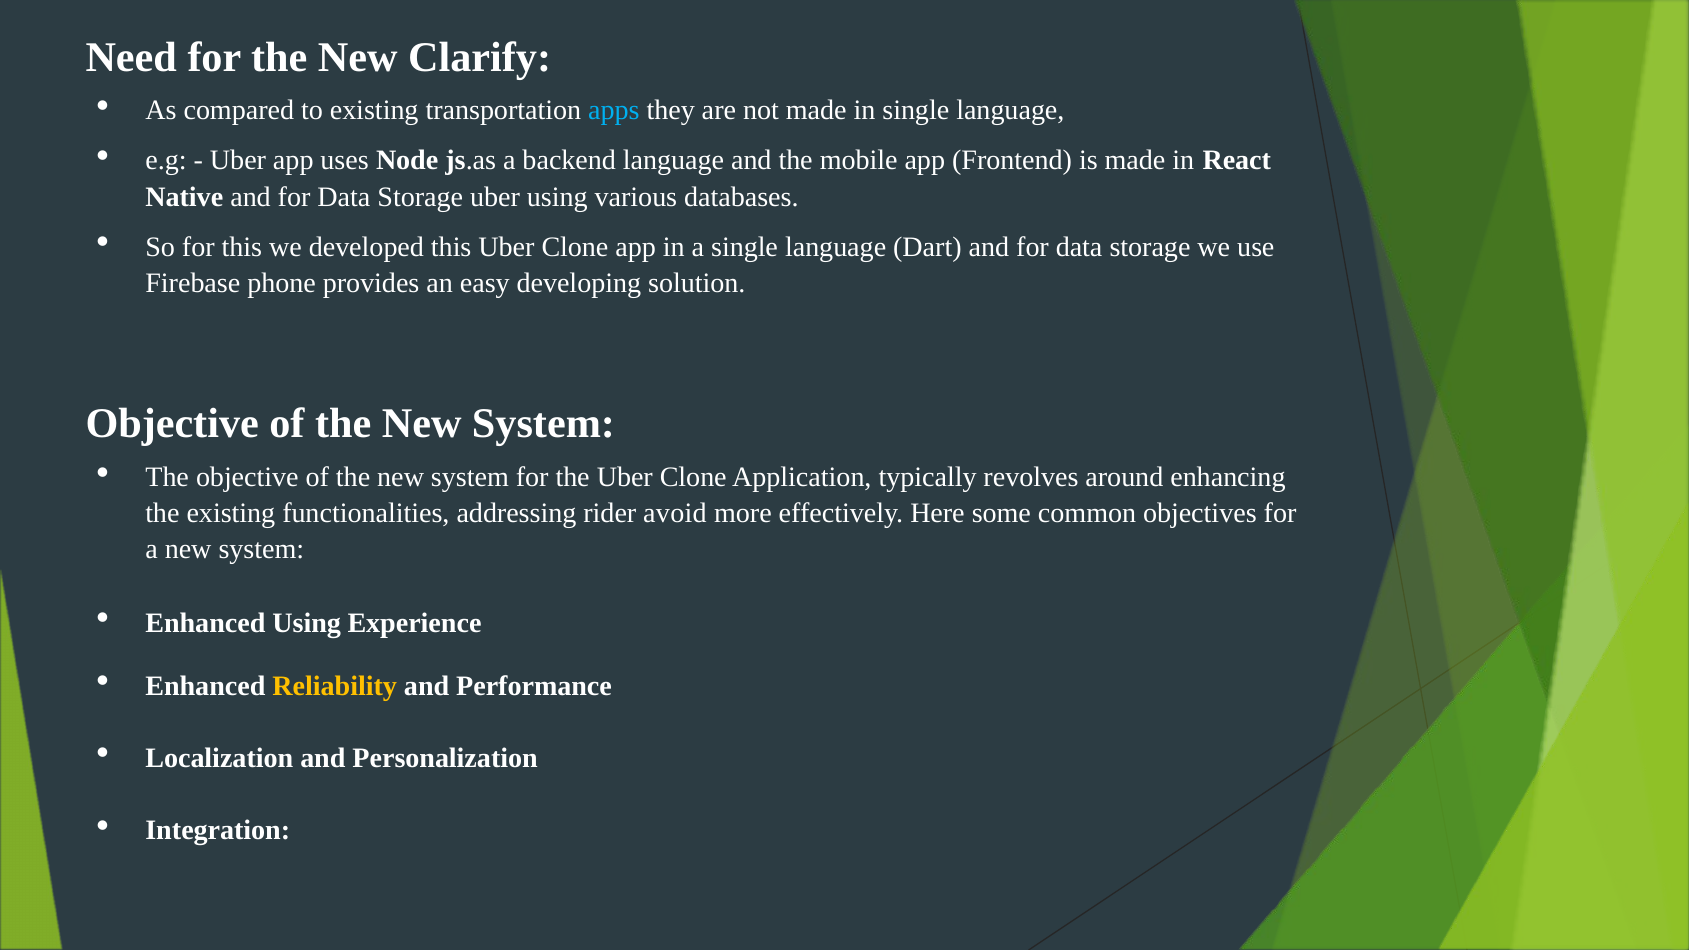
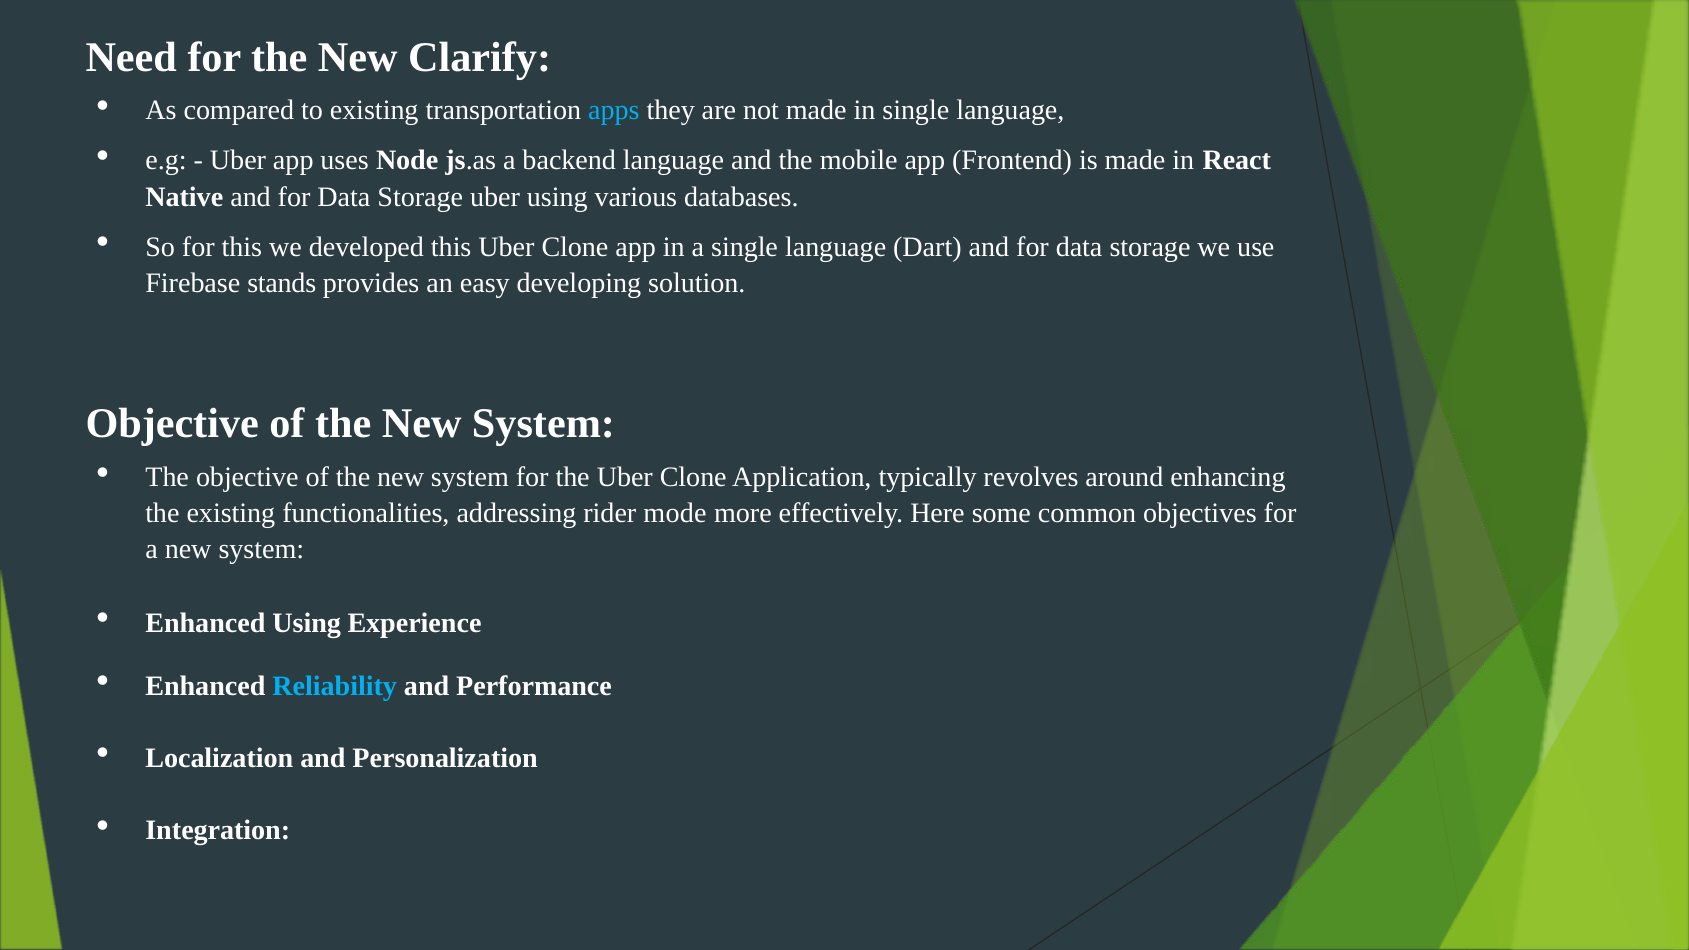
phone: phone -> stands (282, 283)
avoid: avoid -> mode (675, 514)
Reliability colour: yellow -> light blue (335, 686)
